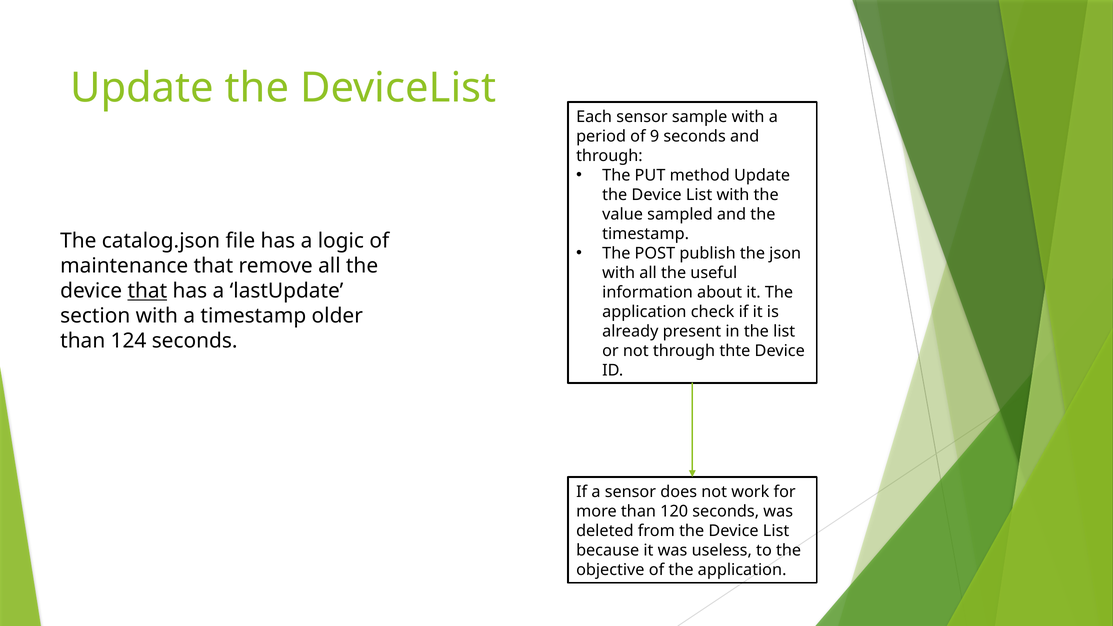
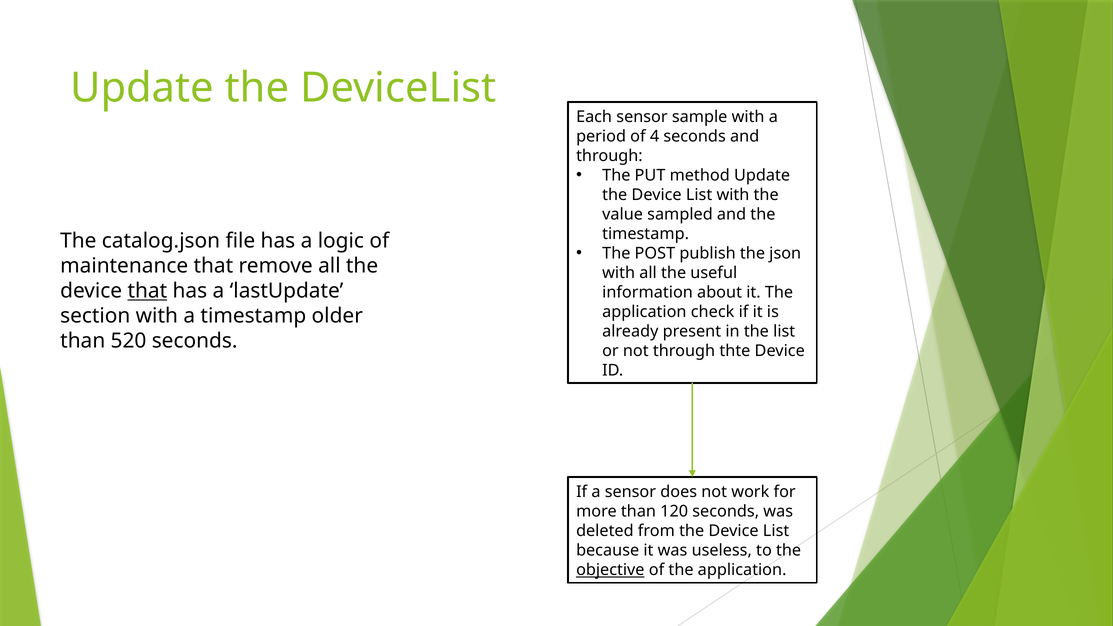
9: 9 -> 4 (655, 136)
124: 124 -> 520 (129, 341)
objective underline: none -> present (610, 570)
